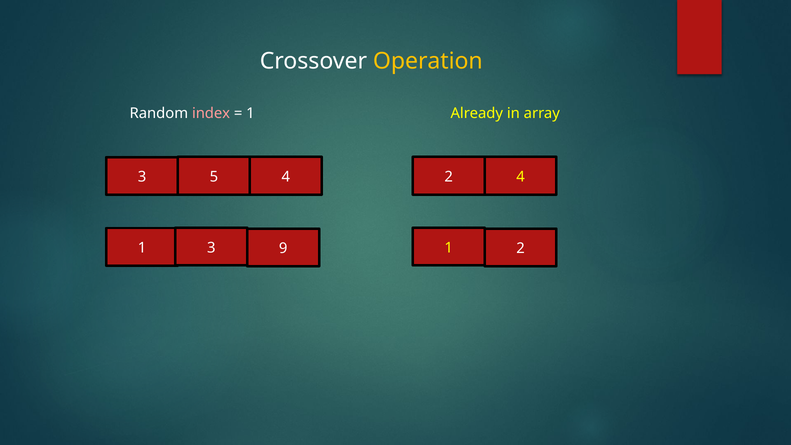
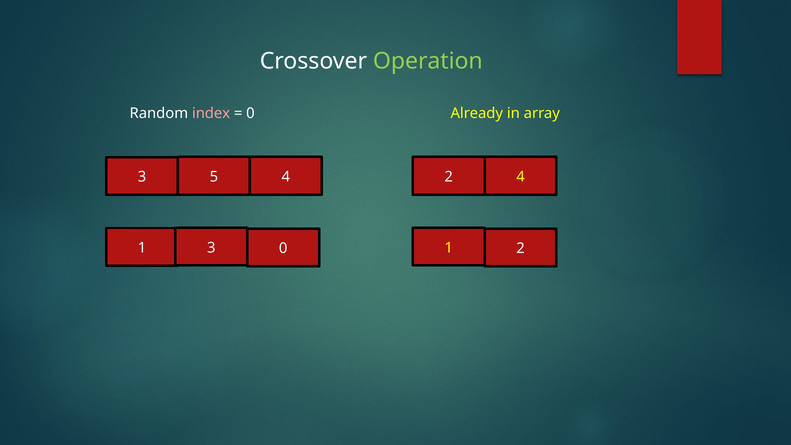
Operation colour: yellow -> light green (428, 61)
1: 1 -> 0 (250, 113)
3 9: 9 -> 0 (283, 248)
